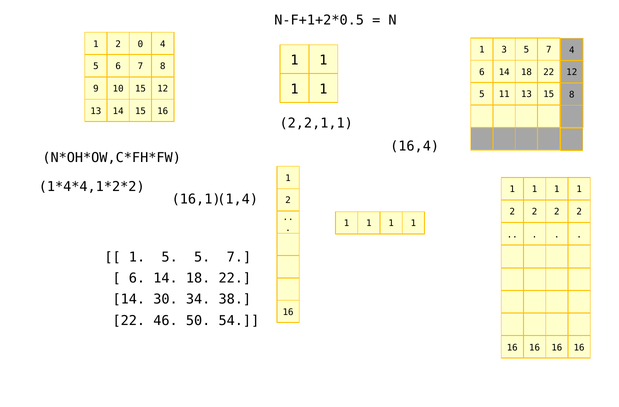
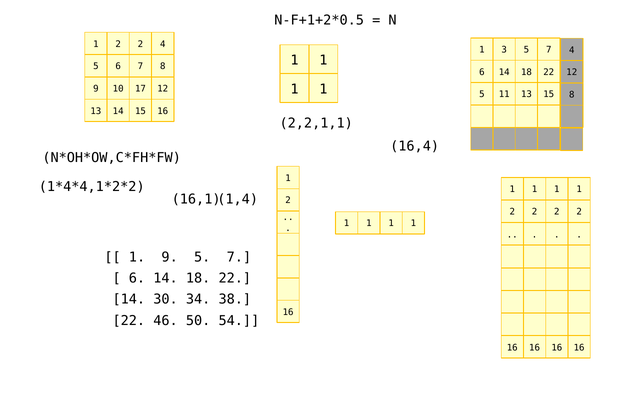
0: 0 -> 2 (140, 44)
10 15: 15 -> 17 (140, 89)
1 5: 5 -> 9 (170, 257)
